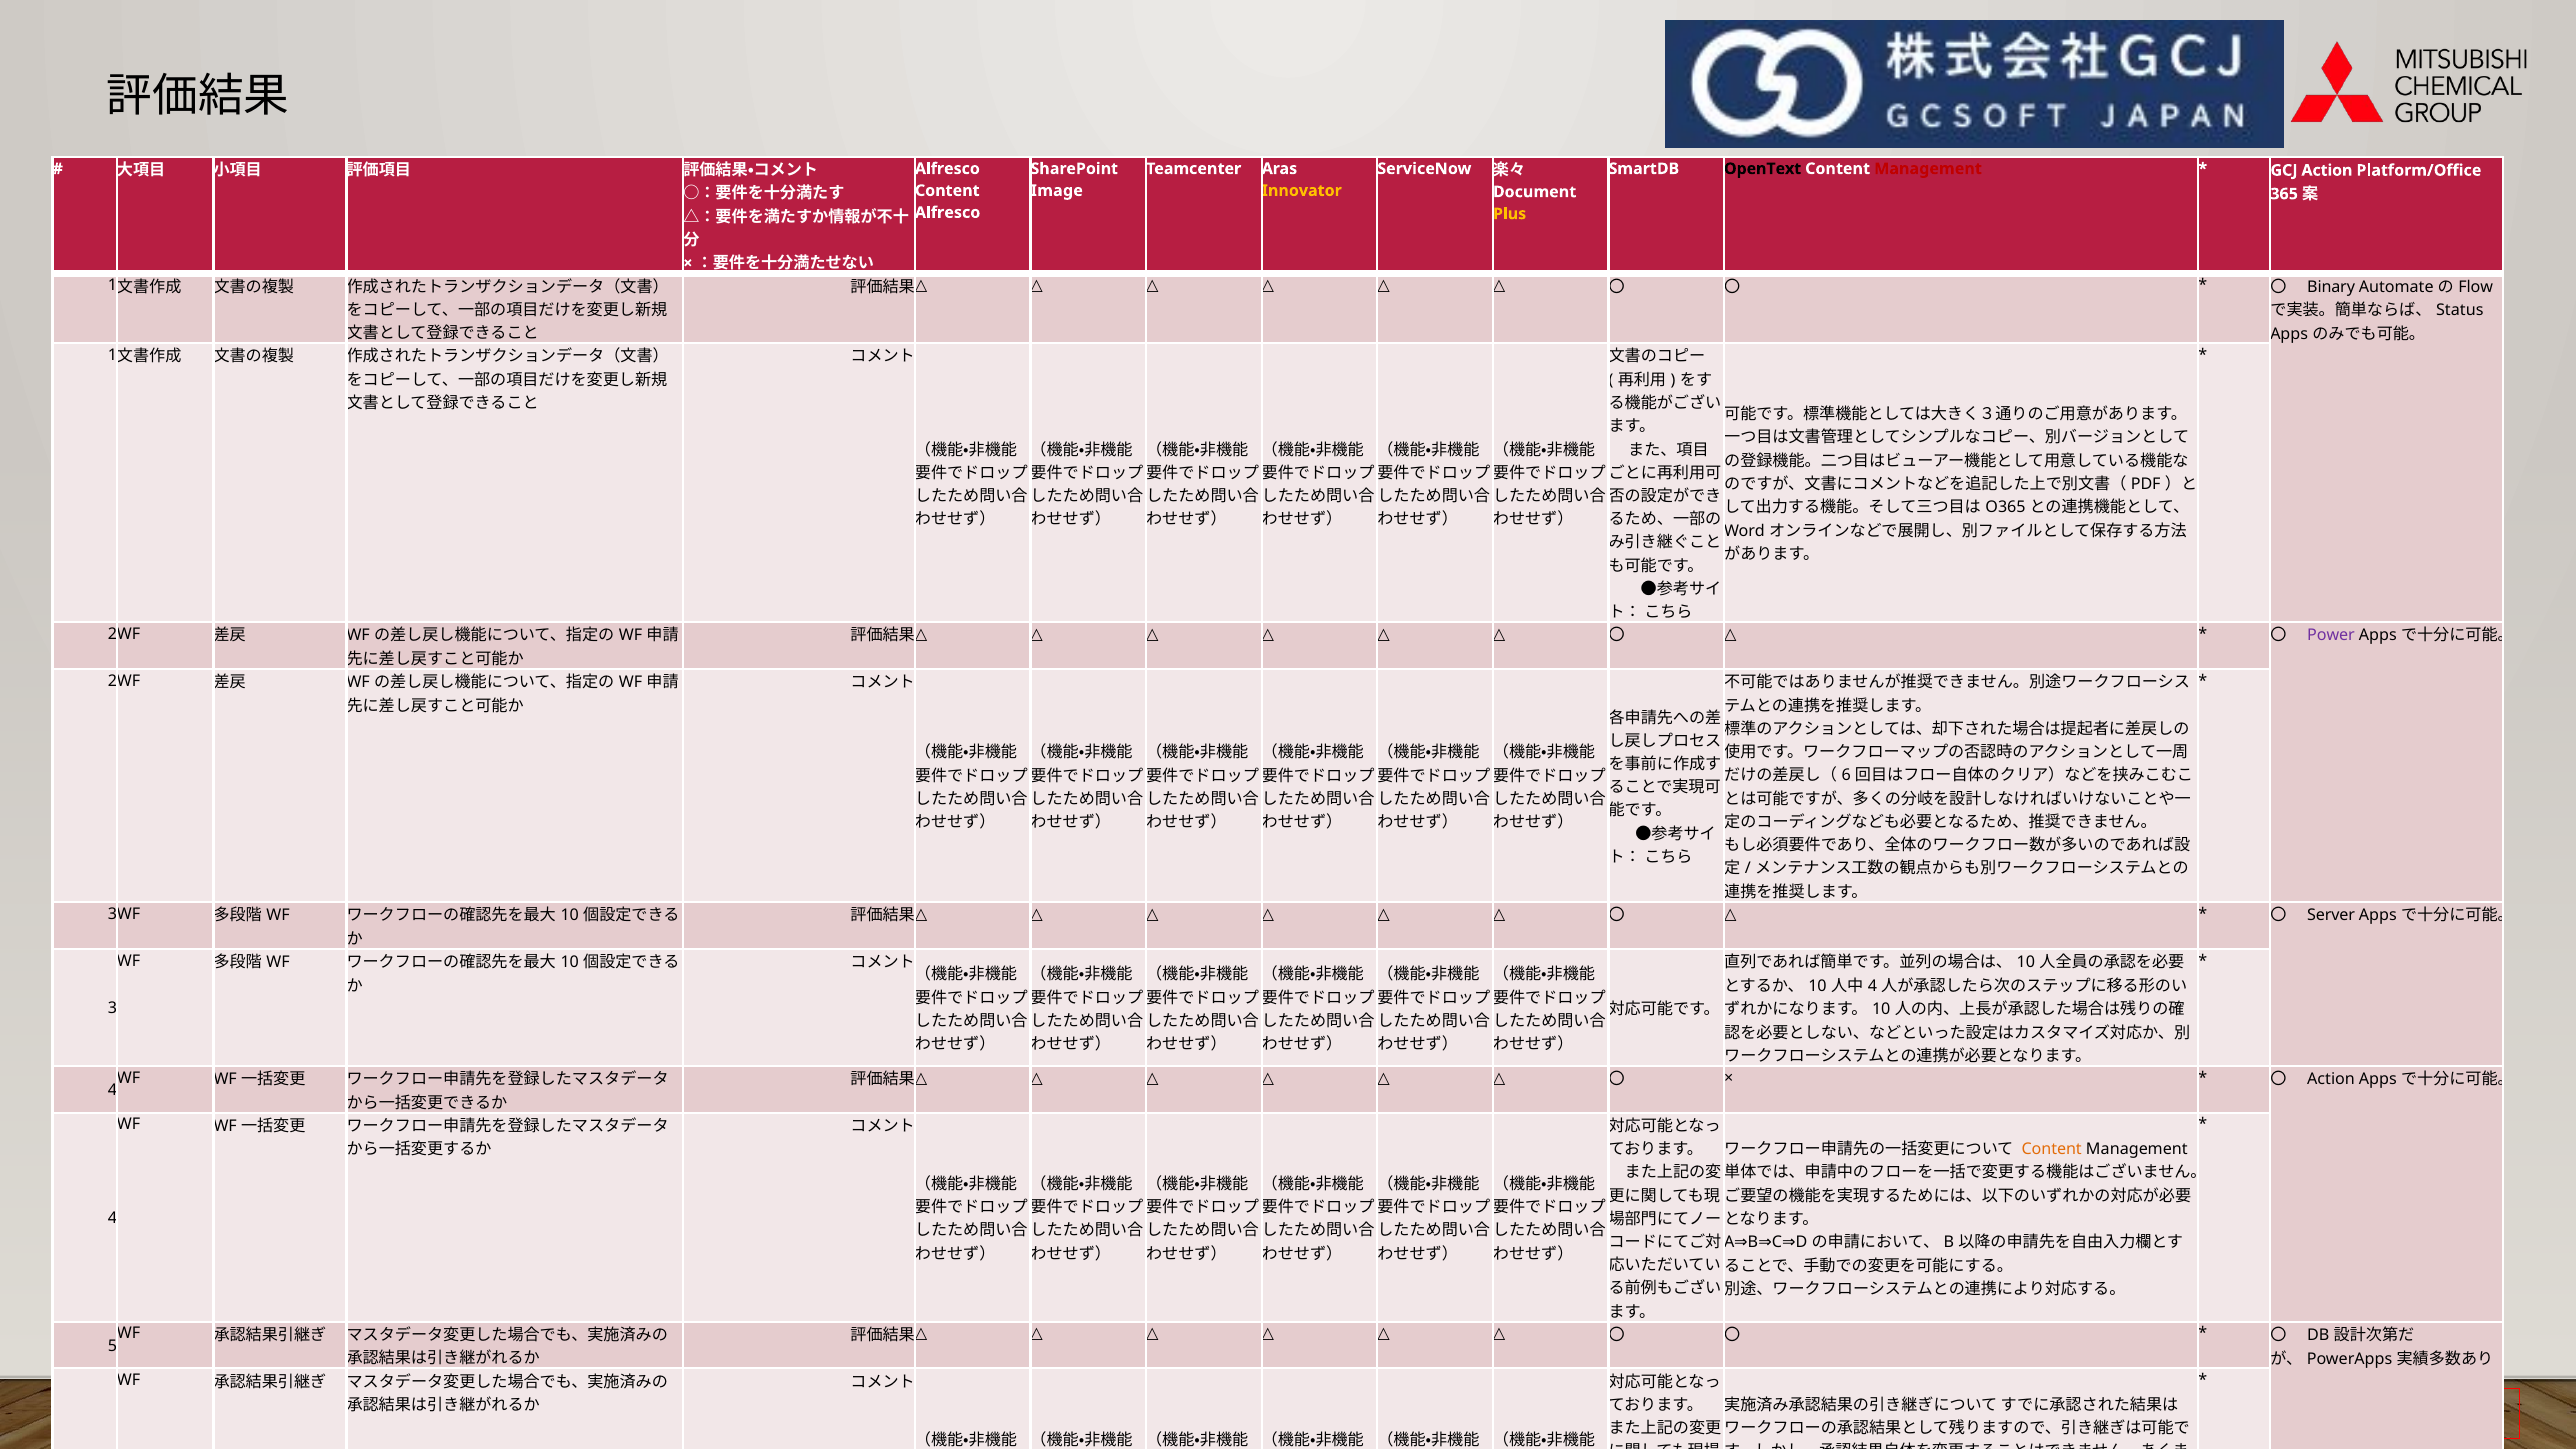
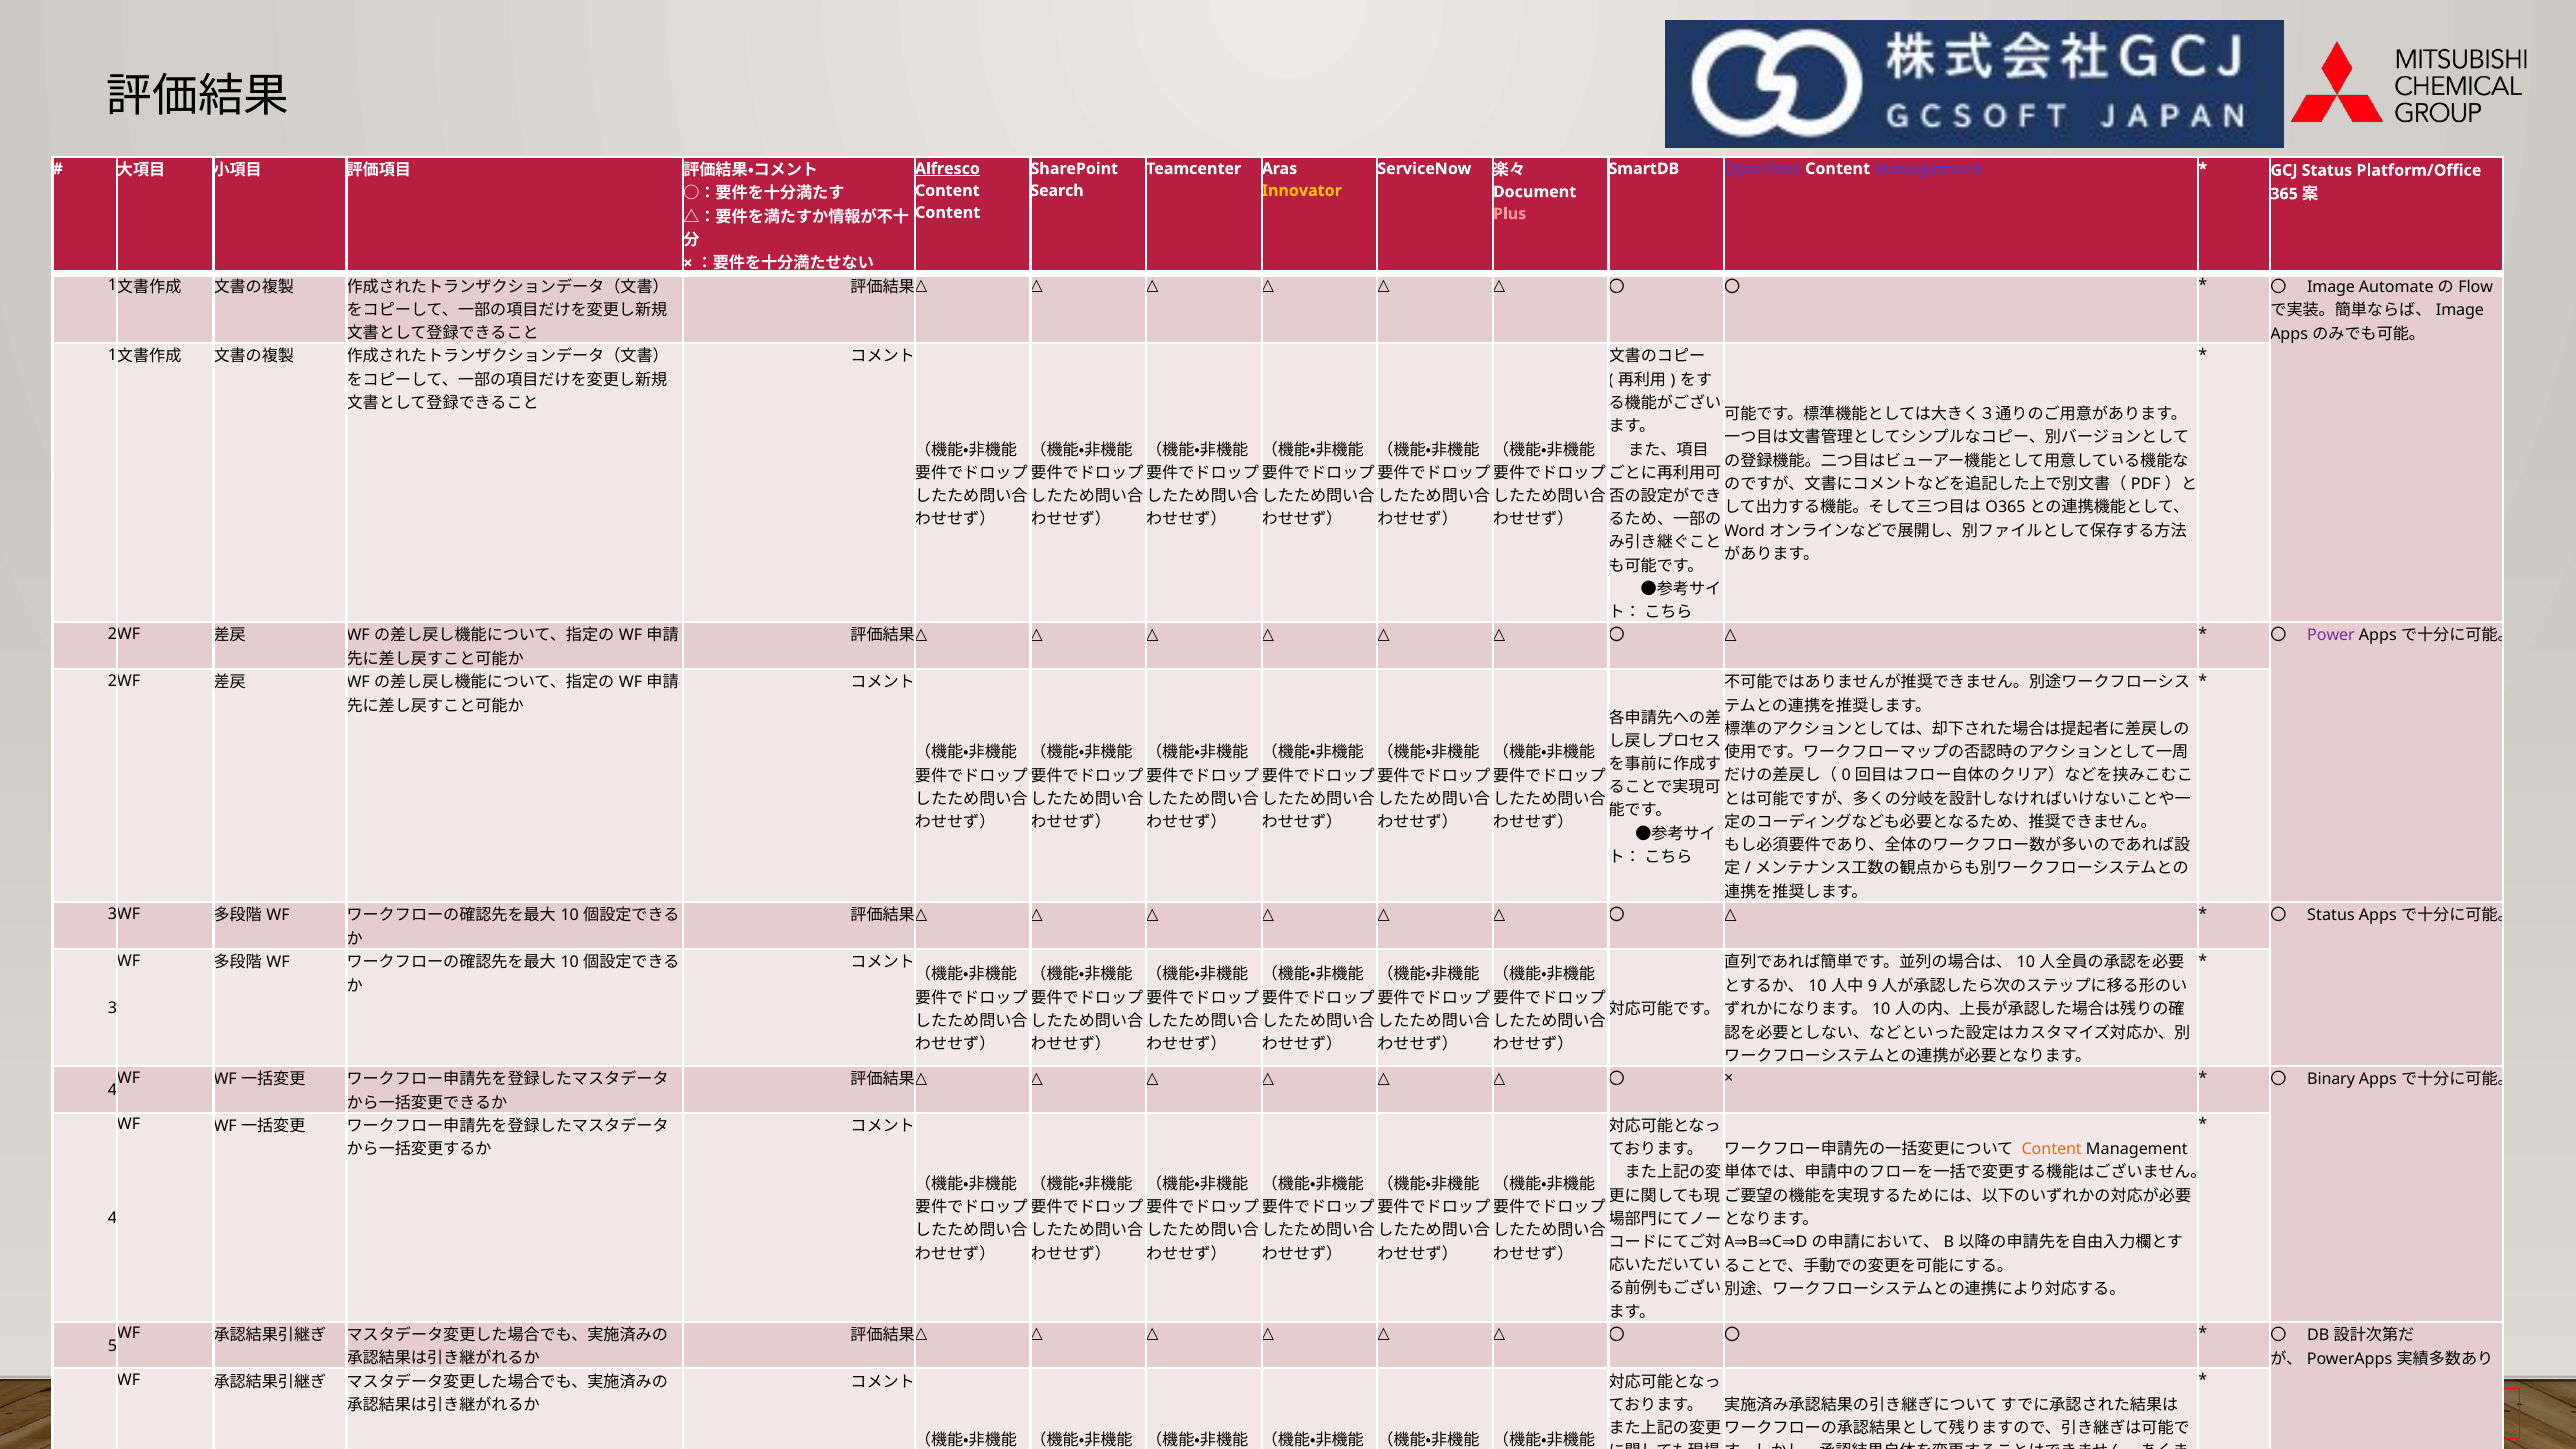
Alfresco underline: none -> present (947, 169)
OpenText colour: black -> purple (1763, 169)
Management colour: red -> purple (1928, 169)
GCJ Action: Action -> Status (2327, 170)
Image: Image -> Search (1057, 191)
Alfresco: Alfresco -> Content (948, 213)
Plus colour: yellow -> pink (1510, 214)
〇 Binary: Binary -> Image (2331, 287)
Status: Status -> Image (2460, 310)
6: 6 -> 0 (1846, 775)
〇 Server: Server -> Status (2331, 915)
4: 4 -> 9 (1872, 986)
〇 Action: Action -> Binary (2331, 1080)
